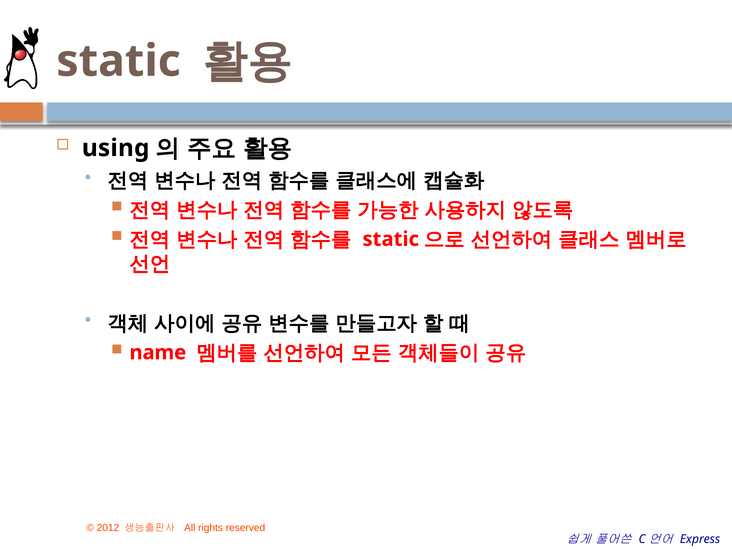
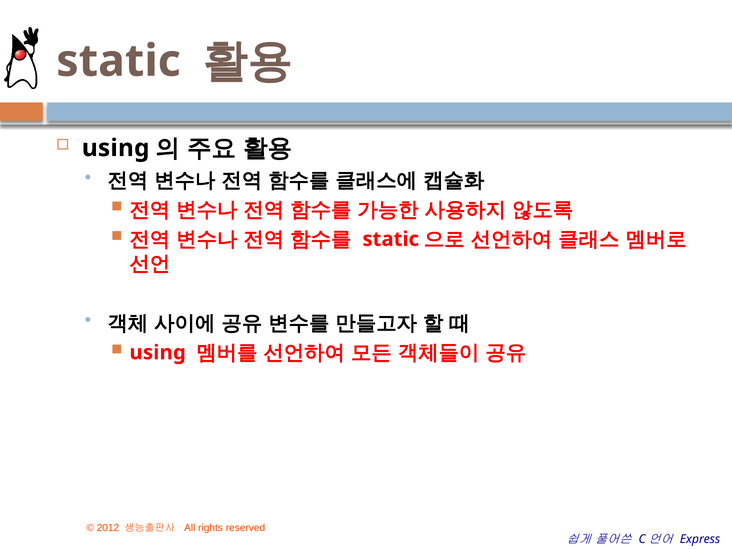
name: name -> using (158, 353)
